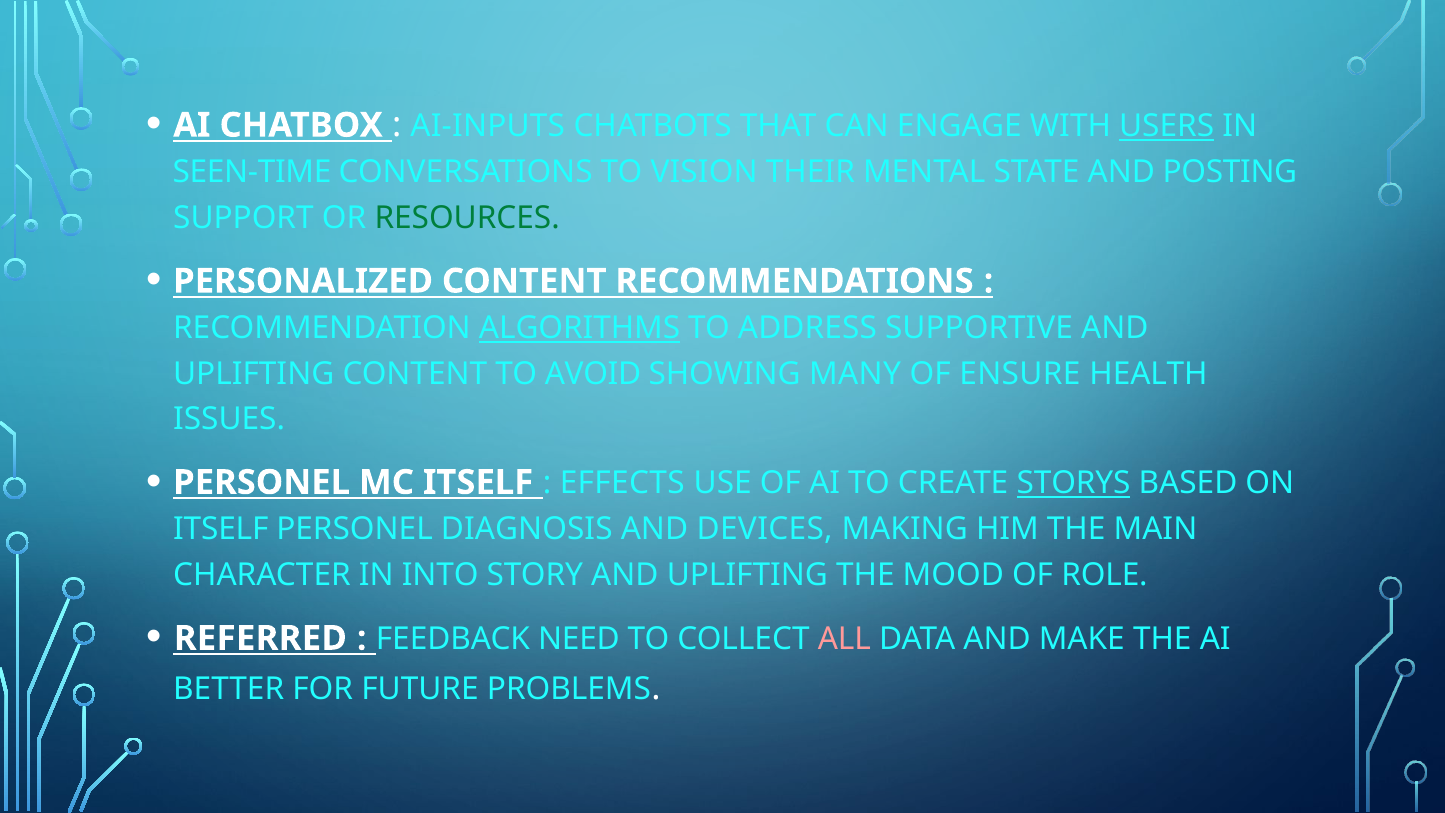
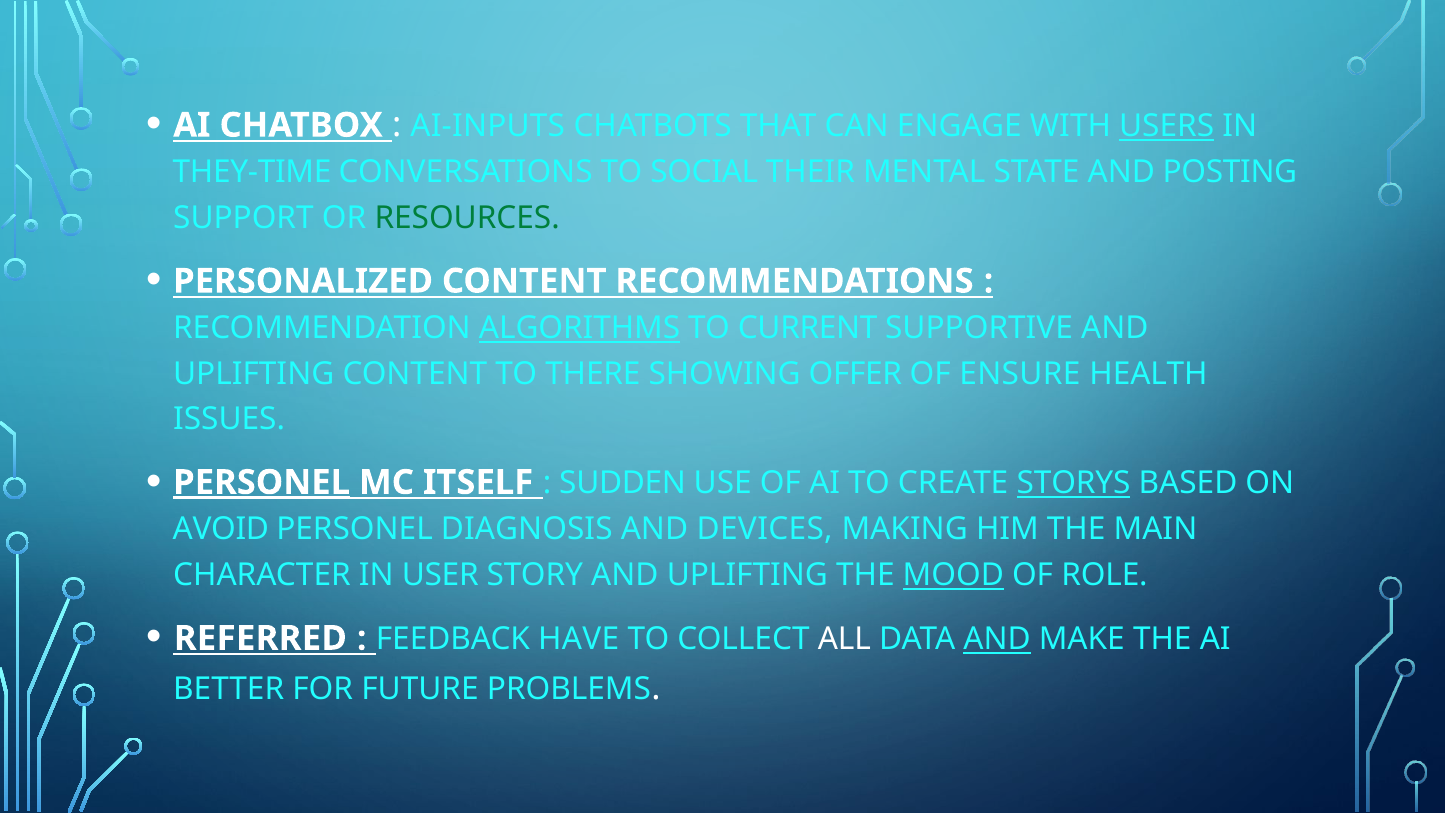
SEEN-TIME: SEEN-TIME -> THEY-TIME (252, 172)
VISION: VISION -> SOCIAL (704, 172)
ADDRESS: ADDRESS -> CURRENT (808, 328)
AVOID: AVOID -> THERE (593, 374)
MANY: MANY -> OFFER (855, 374)
PERSONEL underline: none -> present (262, 482)
EFFECTS: EFFECTS -> SUDDEN (623, 483)
ITSELF: ITSELF -> AVOID (221, 529)
INTO: INTO -> USER (440, 575)
MOOD underline: none -> present (953, 575)
NEED: NEED -> HAVE (579, 639)
ALL colour: pink -> white (844, 639)
AND underline: none -> present (997, 639)
